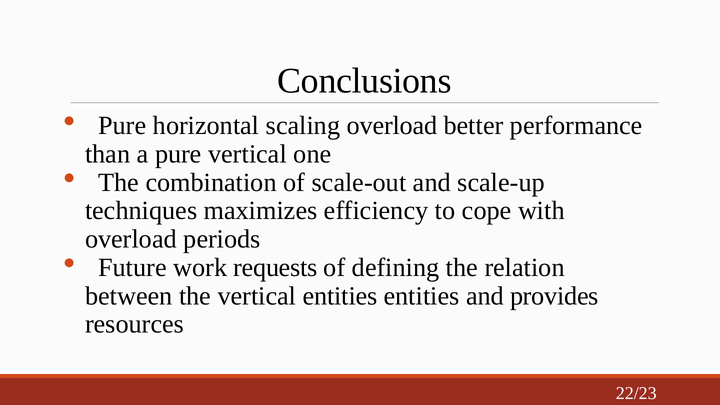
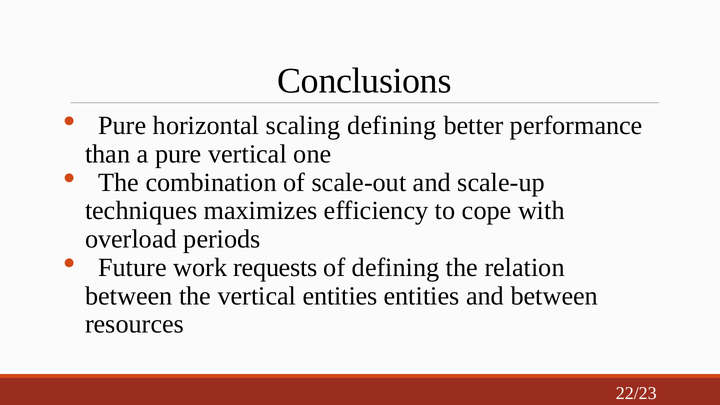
scaling overload: overload -> defining (392, 126)
and provides: provides -> between (554, 296)
